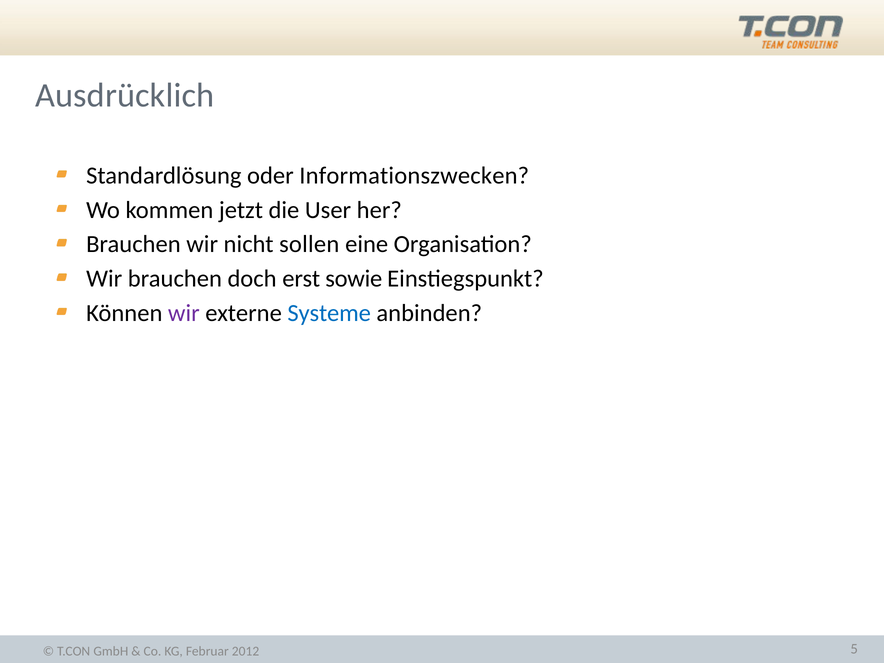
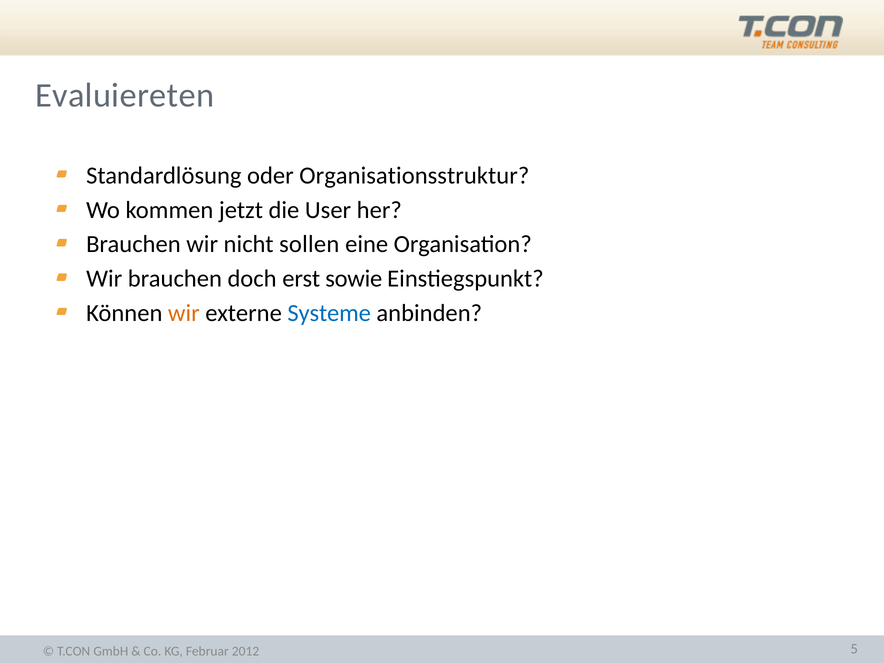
Ausdrücklich: Ausdrücklich -> Evaluiereten (125, 96)
Informationszwecken: Informationszwecken -> Organisationsstruktur (414, 176)
wir colour: purple -> orange (184, 313)
